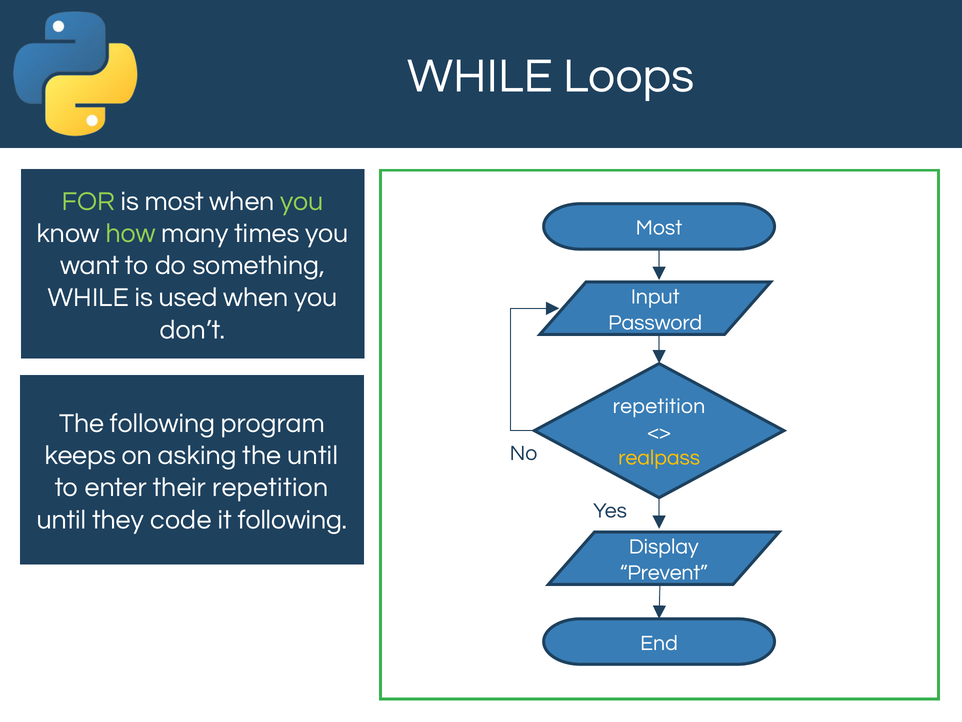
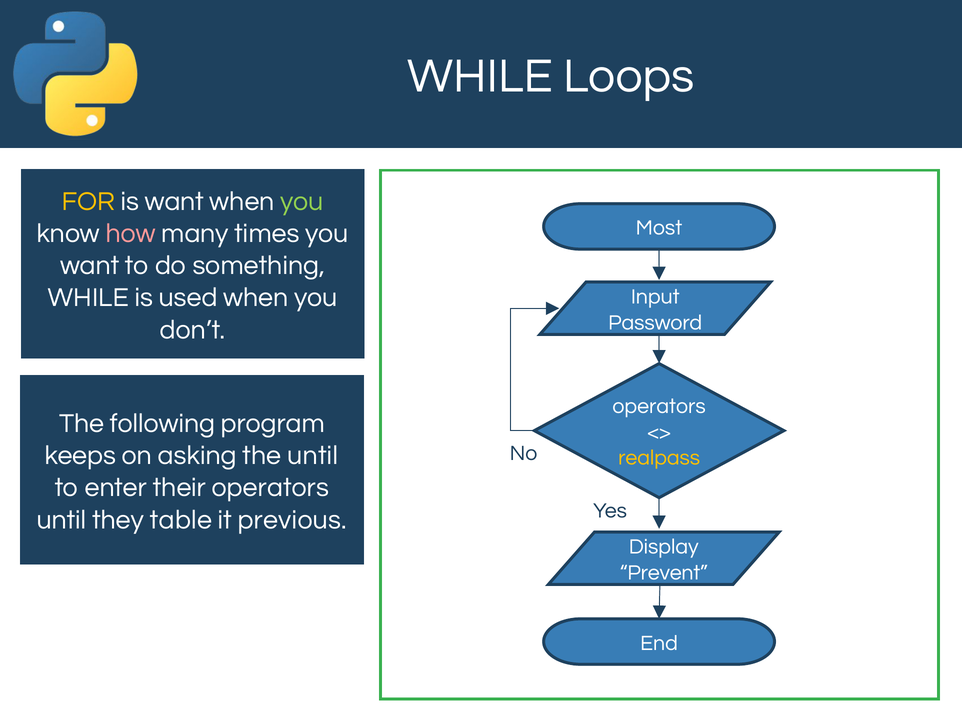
FOR colour: light green -> yellow (88, 201)
is most: most -> want (174, 201)
how colour: light green -> pink (131, 233)
repetition: repetition -> operators (659, 406)
their repetition: repetition -> operators (270, 487)
code: code -> table (181, 519)
it following: following -> previous (292, 519)
